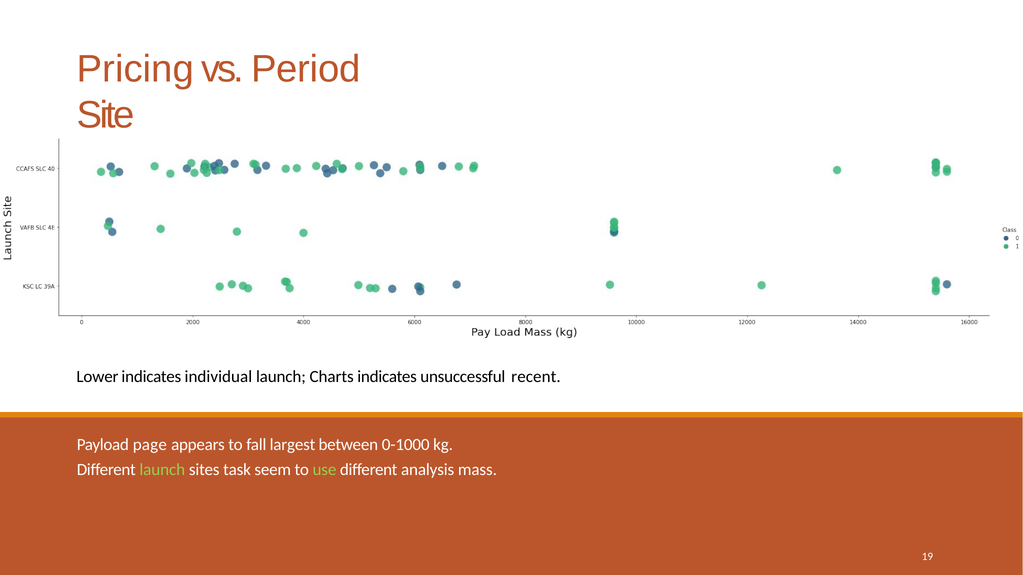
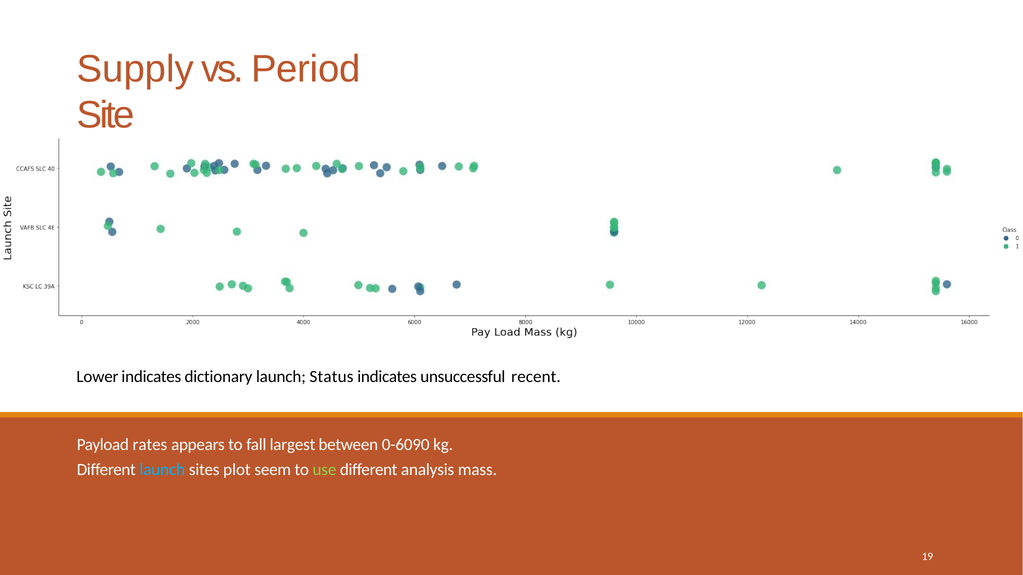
Pricing: Pricing -> Supply (135, 69)
individual: individual -> dictionary (218, 377)
Charts: Charts -> Status (332, 377)
page: page -> rates (150, 445)
0-1000: 0-1000 -> 0-6090 (406, 445)
launch colour: light green -> light blue (162, 470)
task: task -> plot (237, 470)
